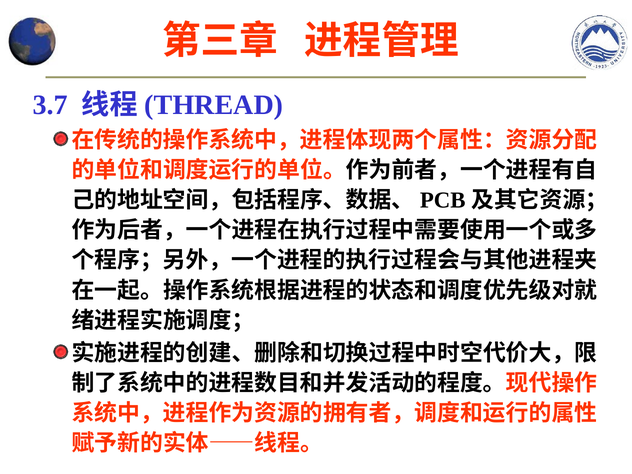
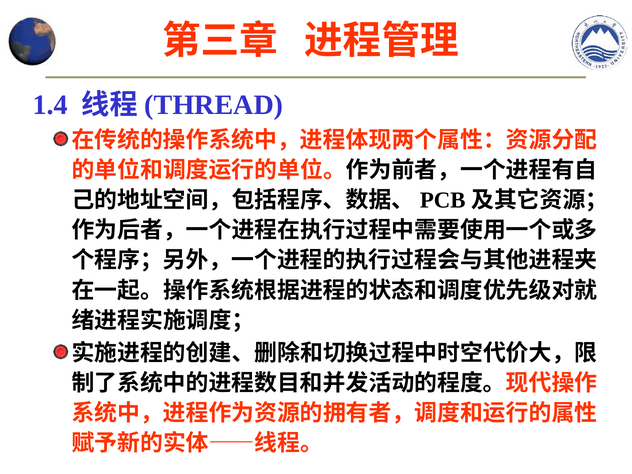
3.7: 3.7 -> 1.4 (50, 105)
